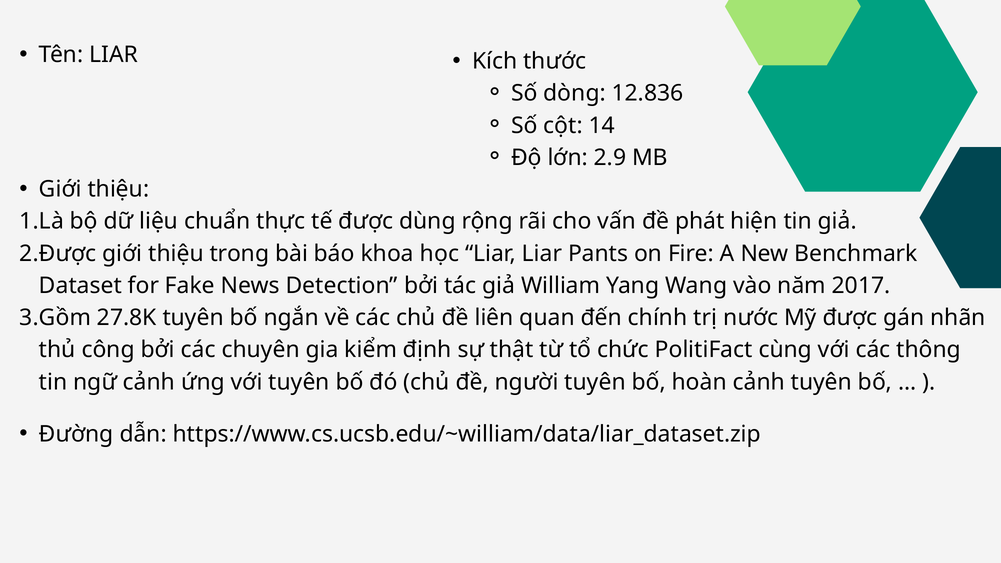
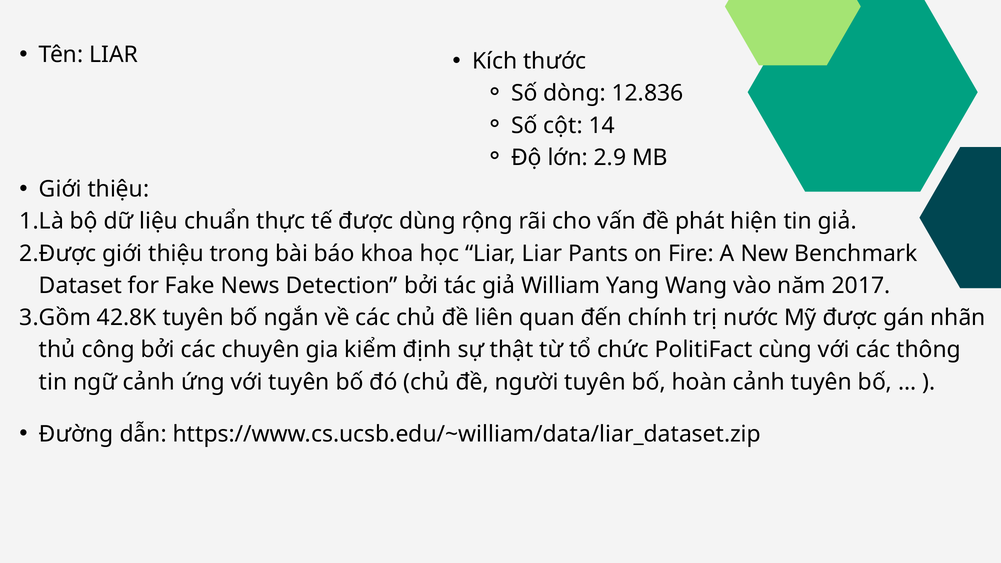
27.8K: 27.8K -> 42.8K (127, 318)
